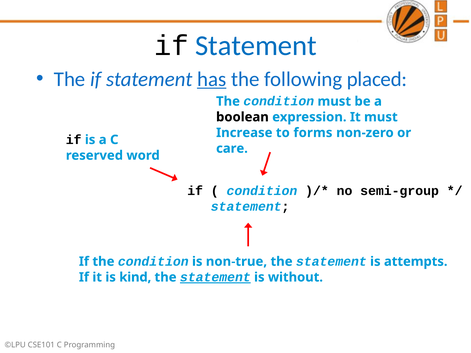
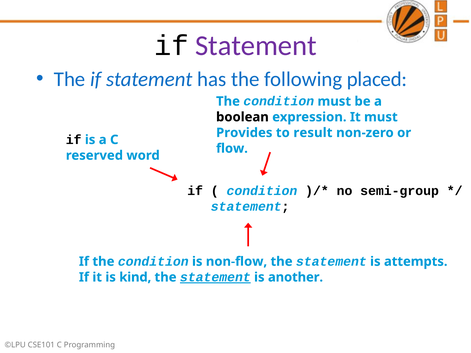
Statement colour: blue -> purple (256, 46)
has underline: present -> none (212, 79)
Increase: Increase -> Provides (244, 133)
forms: forms -> result (313, 133)
care: care -> flow (232, 149)
non-true: non-true -> non-flow (236, 262)
without: without -> another (296, 277)
